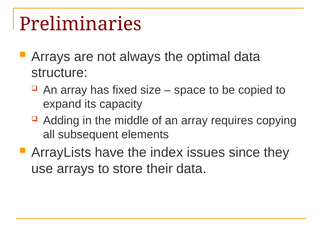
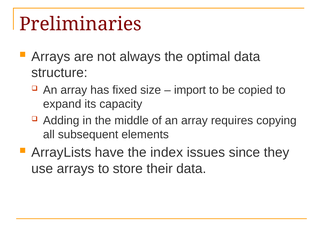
space: space -> import (190, 90)
